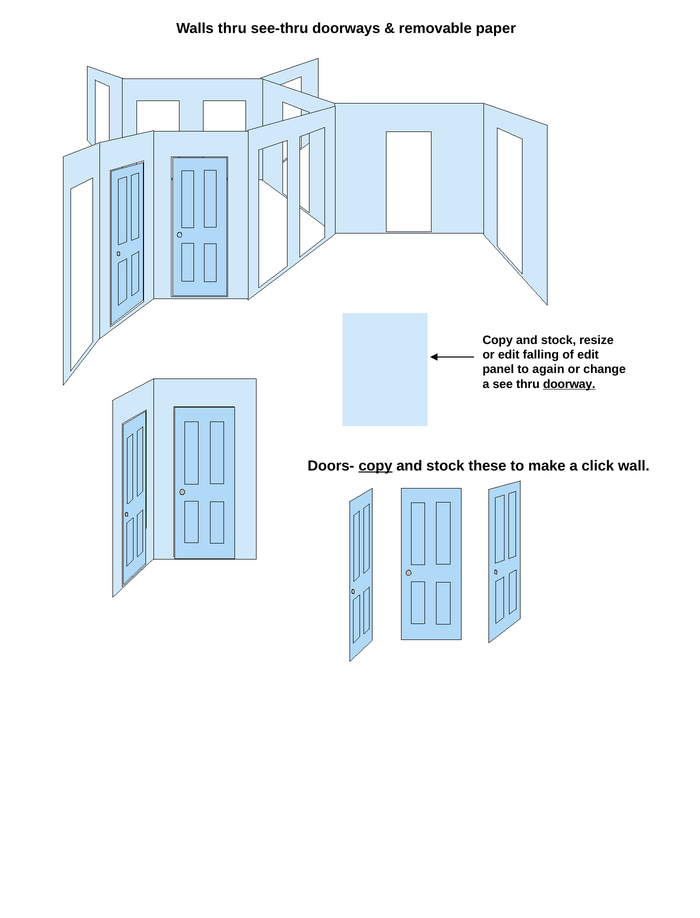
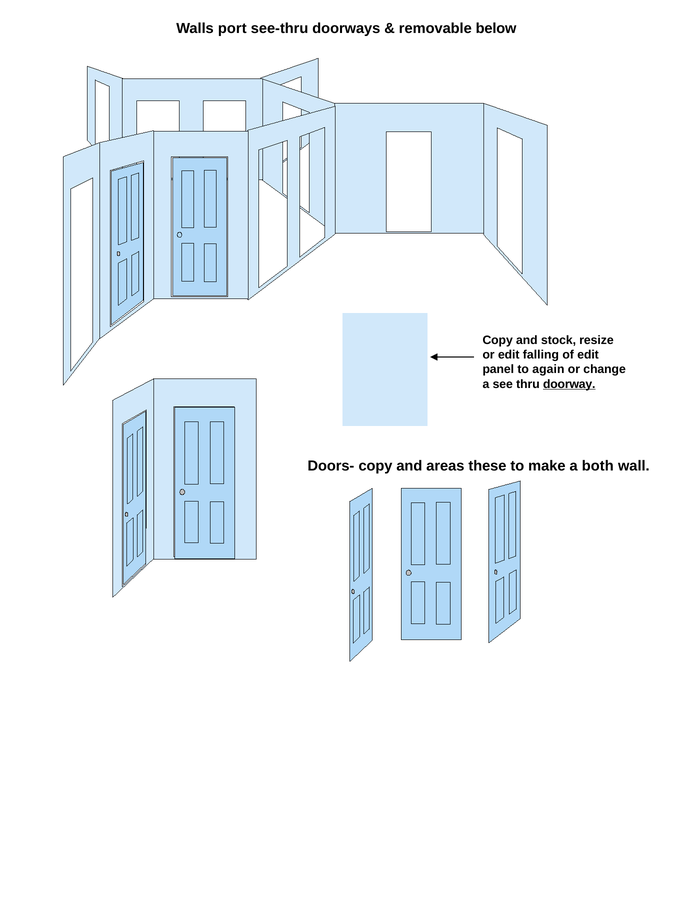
Walls thru: thru -> port (232, 29)
paper: paper -> below (496, 29)
copy underline: present -> none (375, 466)
stock: stock -> areas (445, 466)
click: click -> both (598, 466)
